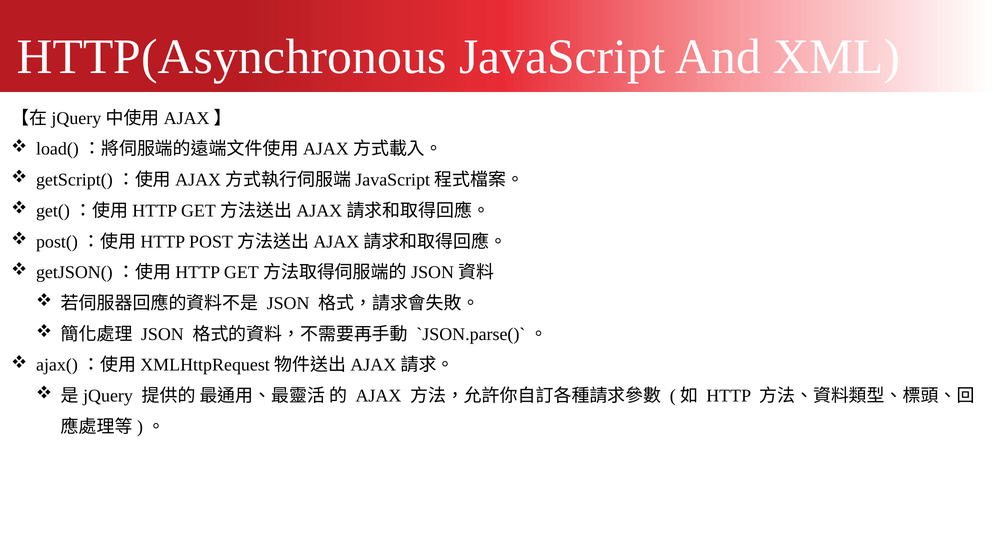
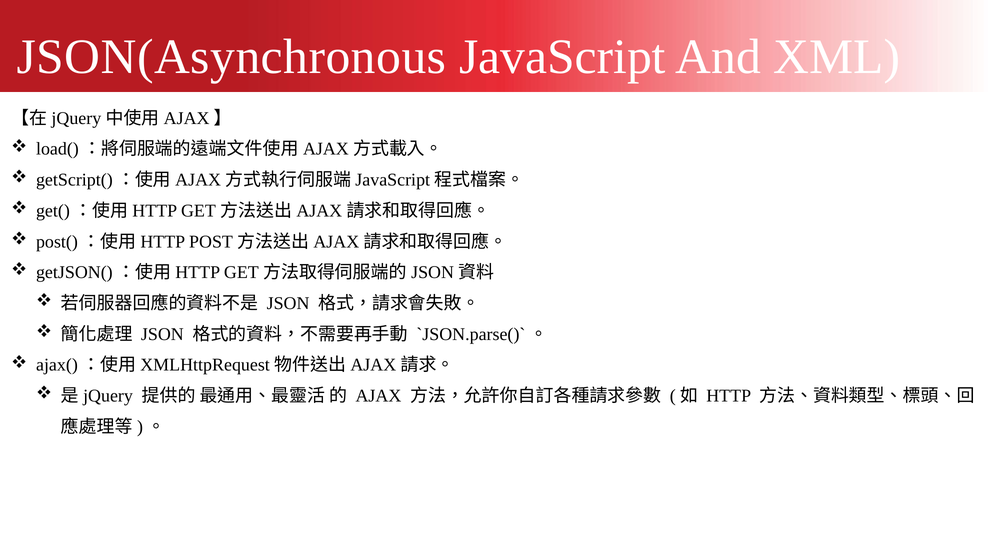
HTTP(Asynchronous: HTTP(Asynchronous -> JSON(Asynchronous (231, 57)
